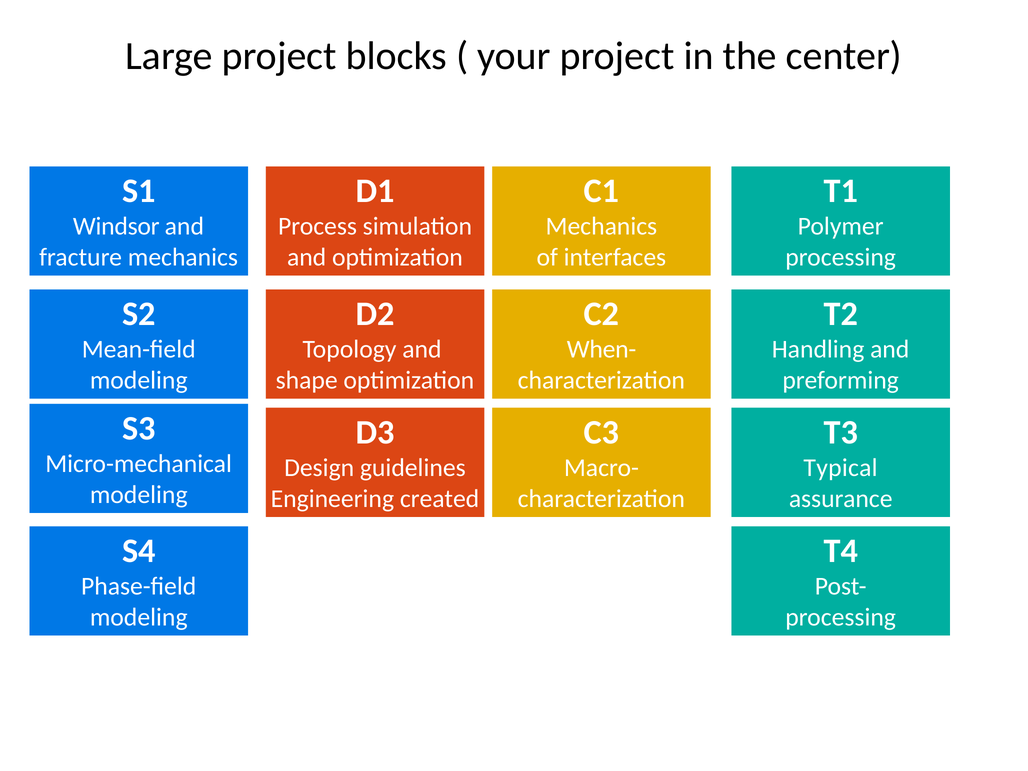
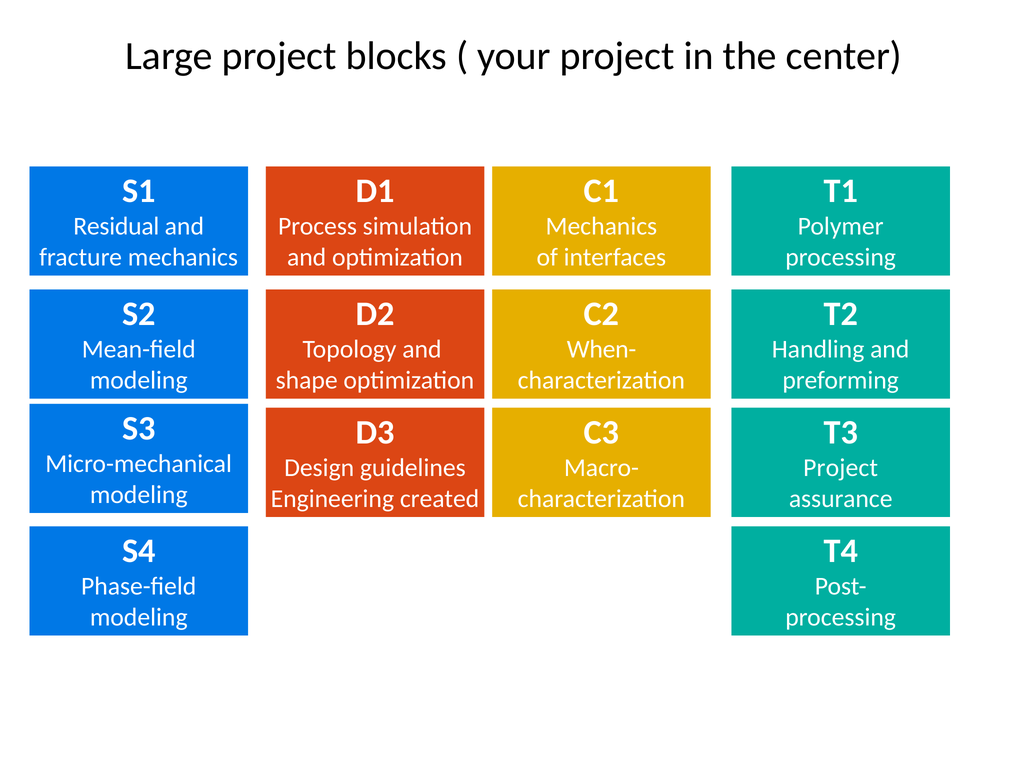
Windsor: Windsor -> Residual (116, 226)
Typical: Typical -> Project (841, 468)
